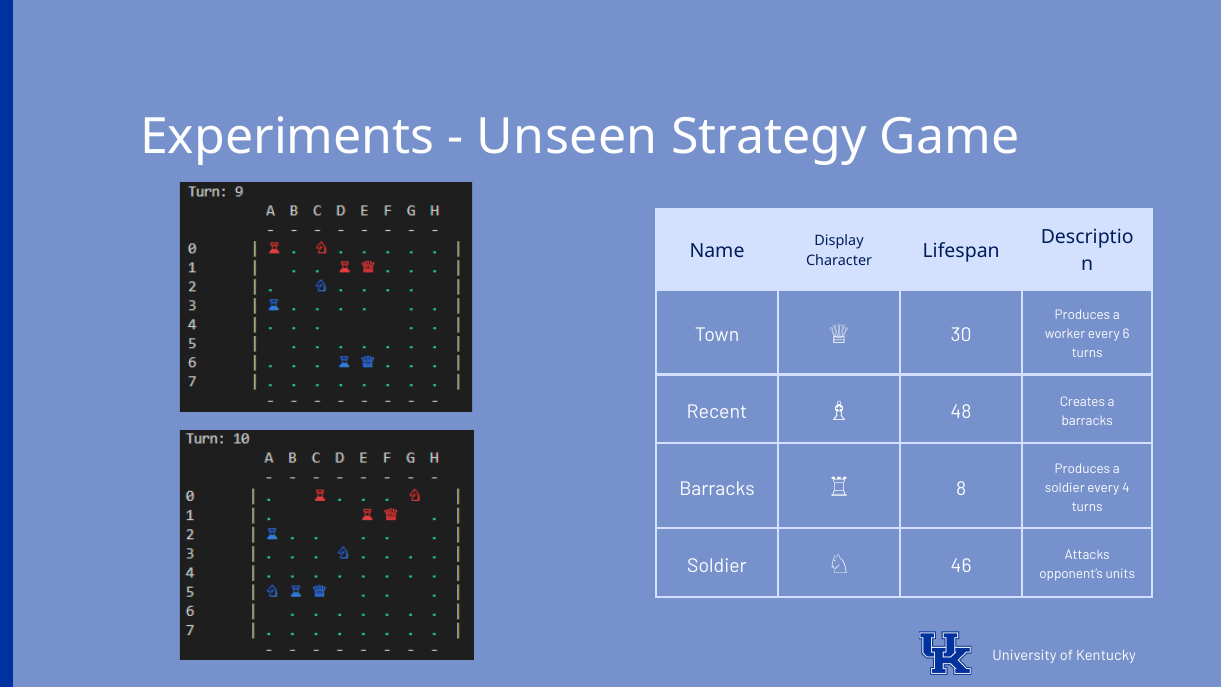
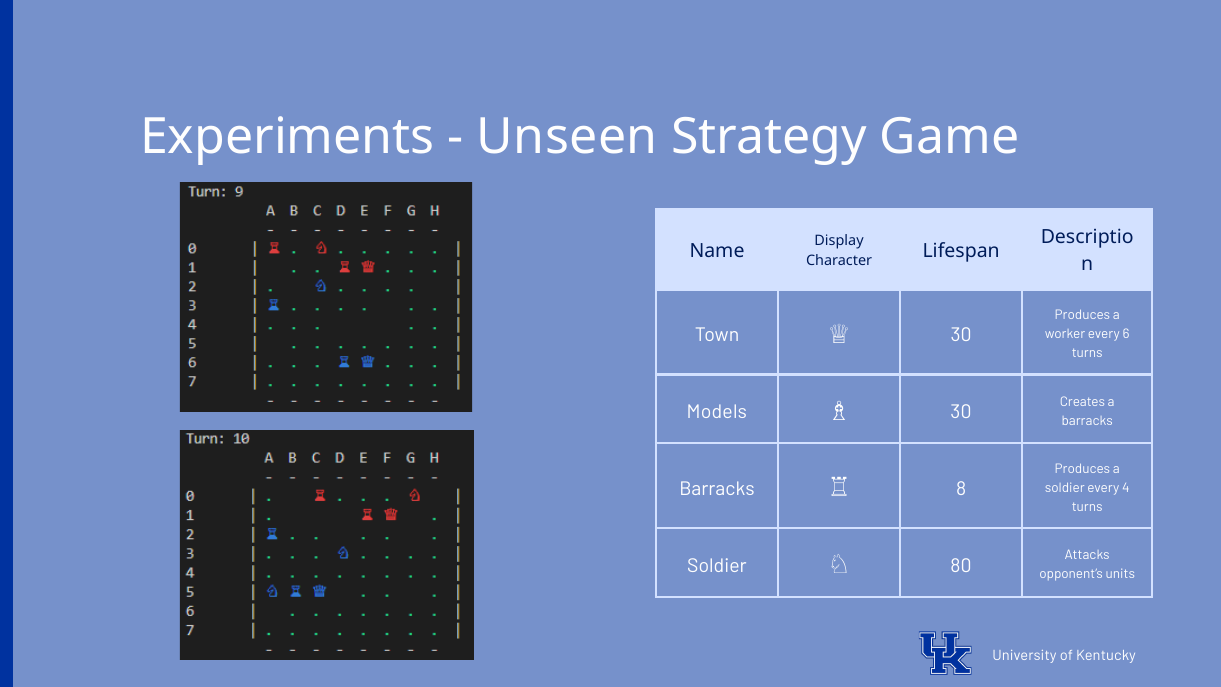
Recent: Recent -> Models (717, 412)
48: 48 -> 30 (961, 412)
46: 46 -> 80 (961, 566)
